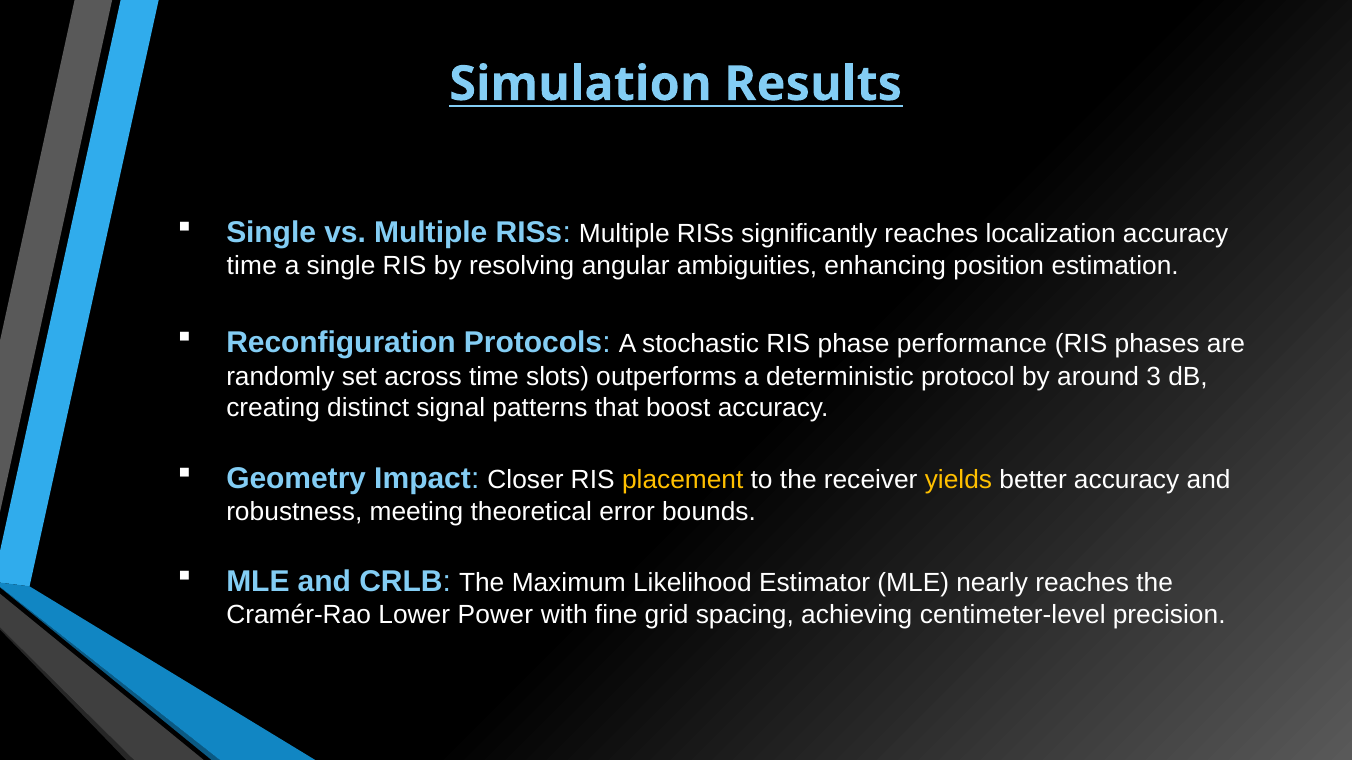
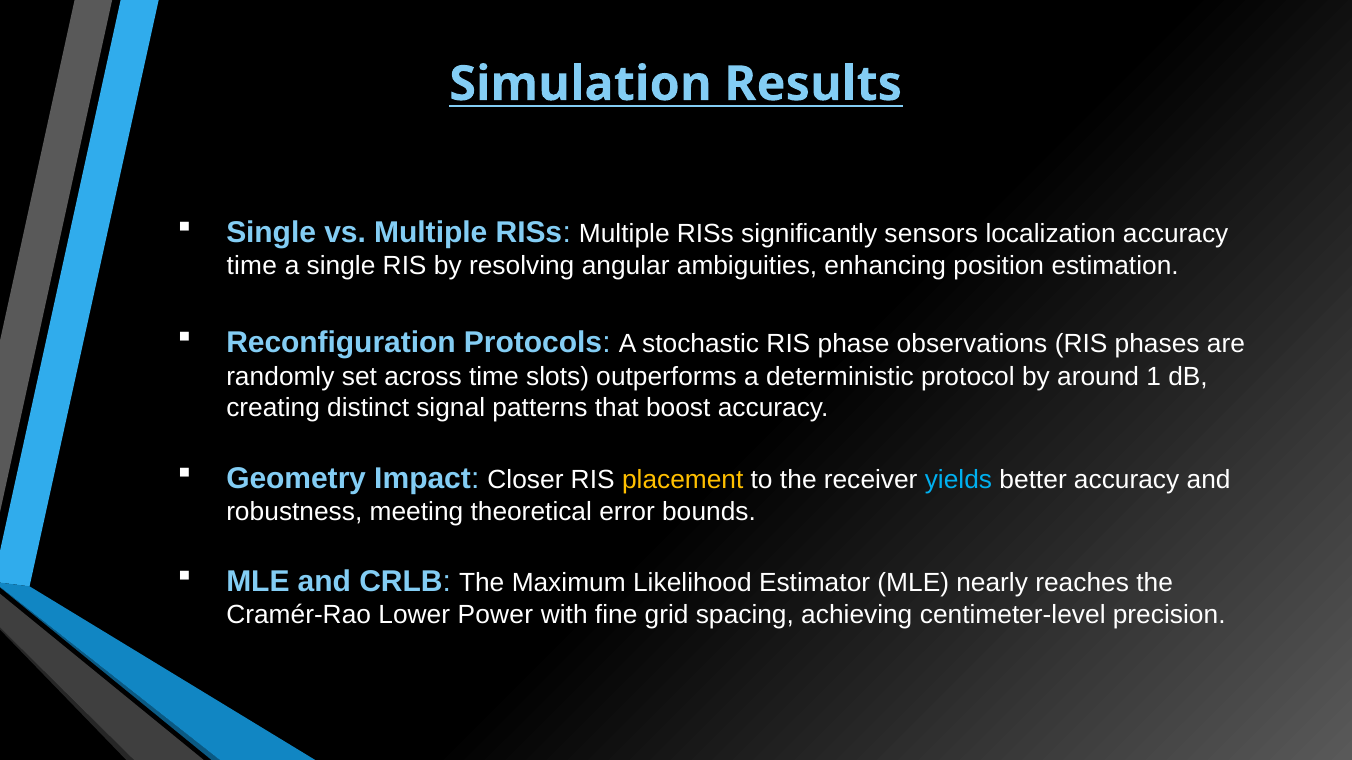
significantly reaches: reaches -> sensors (931, 234)
performance: performance -> observations (972, 344)
3: 3 -> 1 (1154, 377)
yields colour: yellow -> light blue (958, 480)
